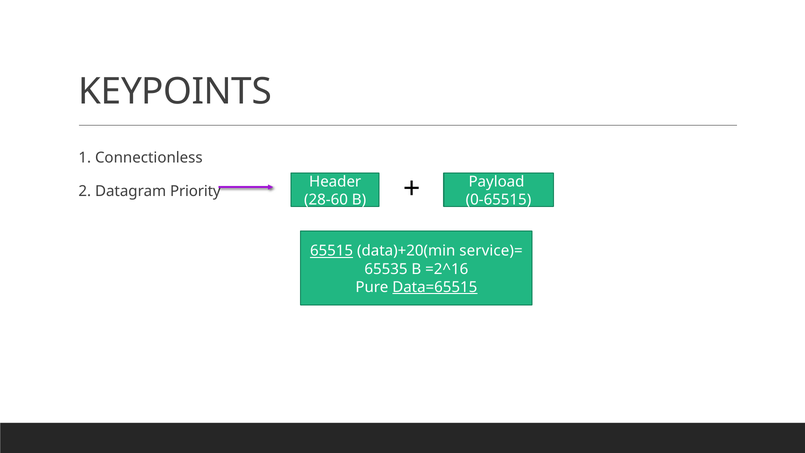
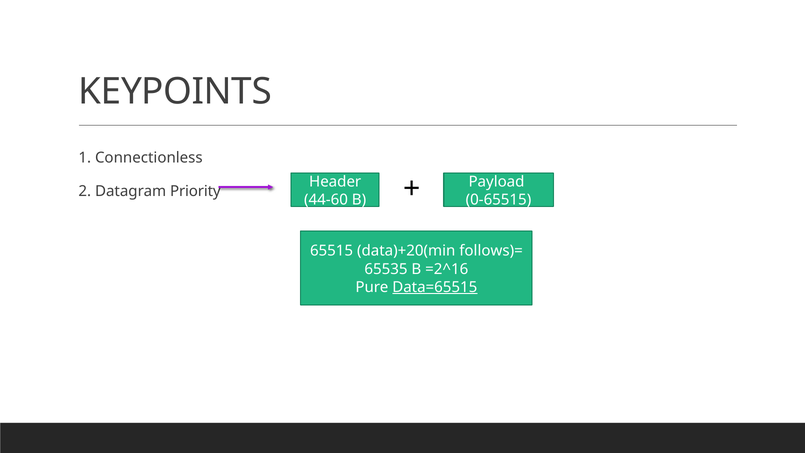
28-60: 28-60 -> 44-60 (326, 200)
65515 underline: present -> none (332, 251)
service)=: service)= -> follows)= (491, 251)
